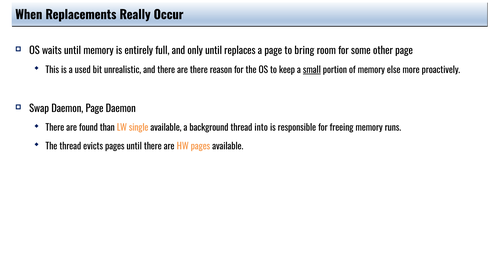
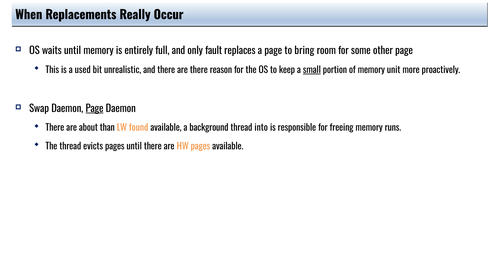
only until: until -> fault (214, 51)
else: else -> unit (394, 70)
Page underline: none -> present (95, 108)
found: found -> about (88, 128)
single: single -> found (139, 128)
